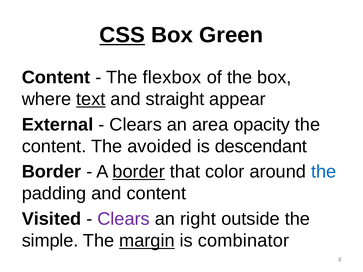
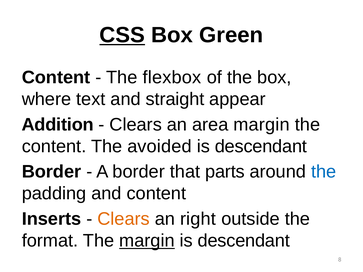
text underline: present -> none (91, 99)
External: External -> Addition (58, 125)
area opacity: opacity -> margin (262, 125)
border underline: present -> none (139, 172)
color: color -> parts (225, 172)
Visited: Visited -> Inserts (51, 219)
Clears colour: purple -> orange (124, 219)
simple: simple -> format (50, 241)
combinator: combinator -> descendant (244, 241)
